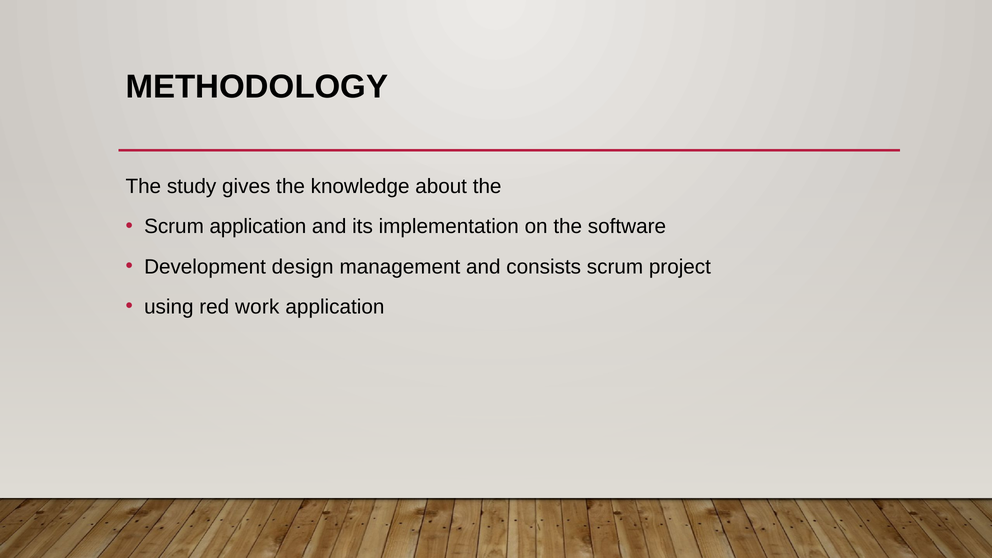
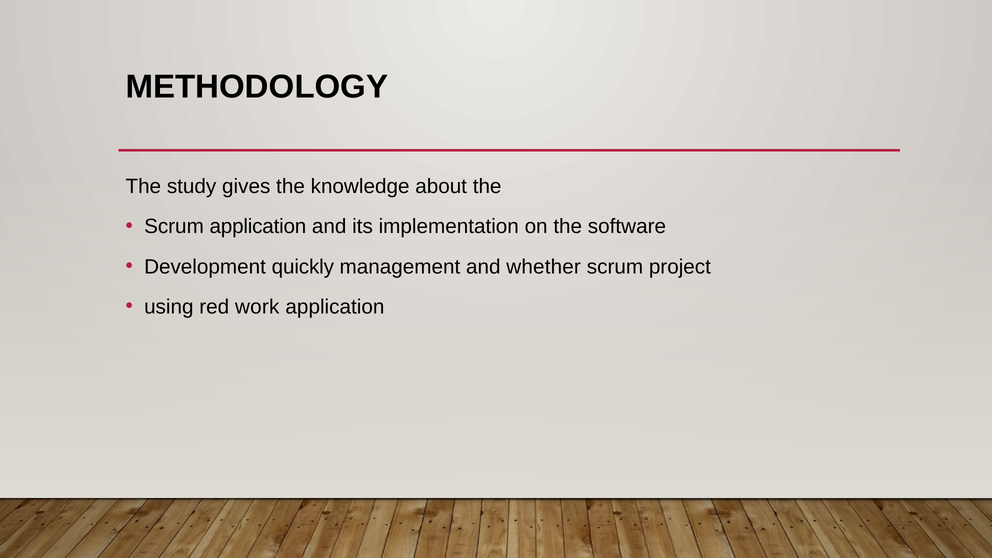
design: design -> quickly (303, 267)
consists: consists -> whether (544, 267)
